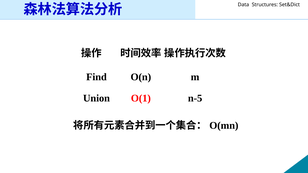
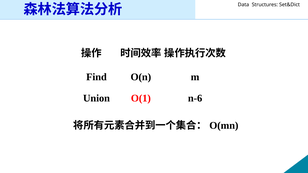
n-5: n-5 -> n-6 (195, 98)
